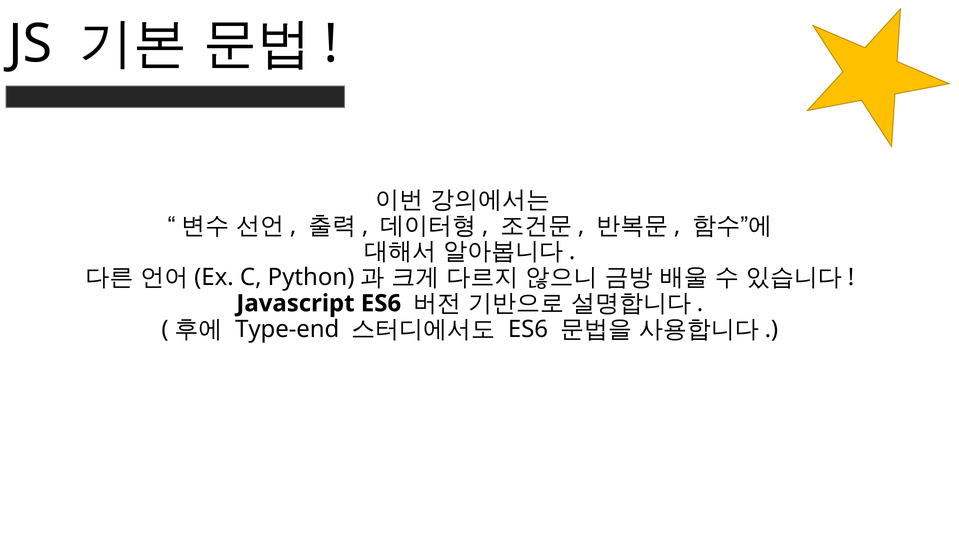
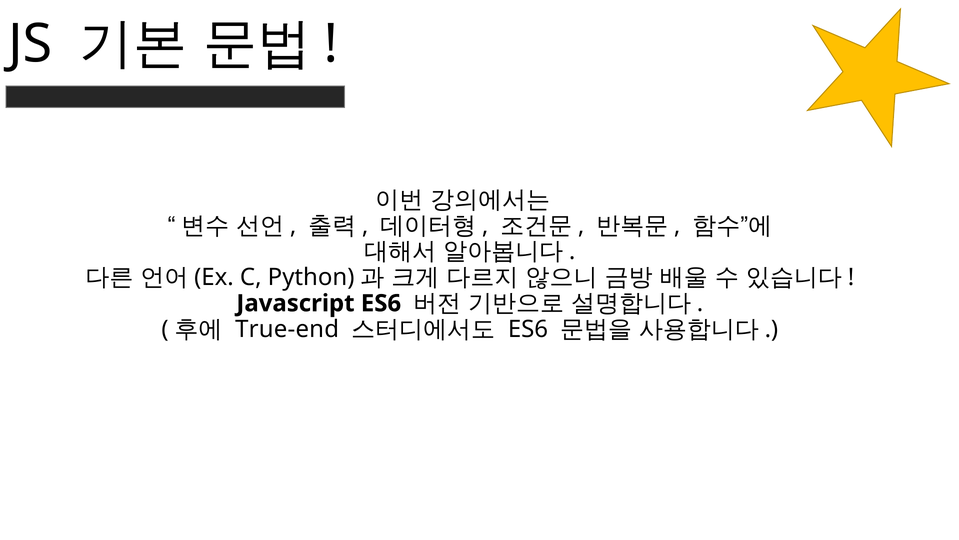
Type-end: Type-end -> True-end (287, 329)
